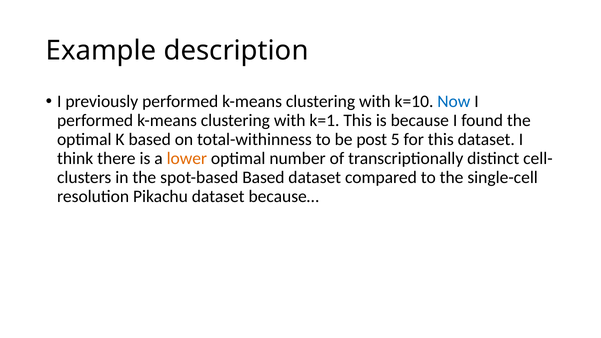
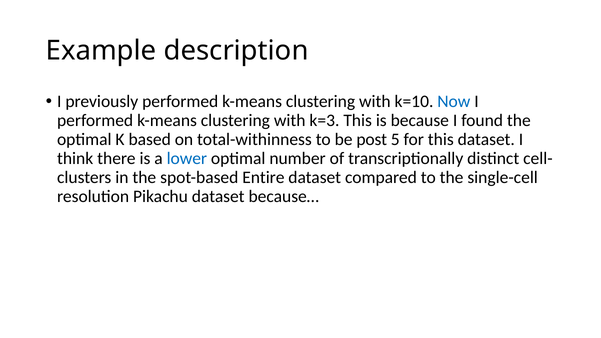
k=1: k=1 -> k=3 (324, 121)
lower colour: orange -> blue (187, 158)
spot-based Based: Based -> Entire (263, 177)
